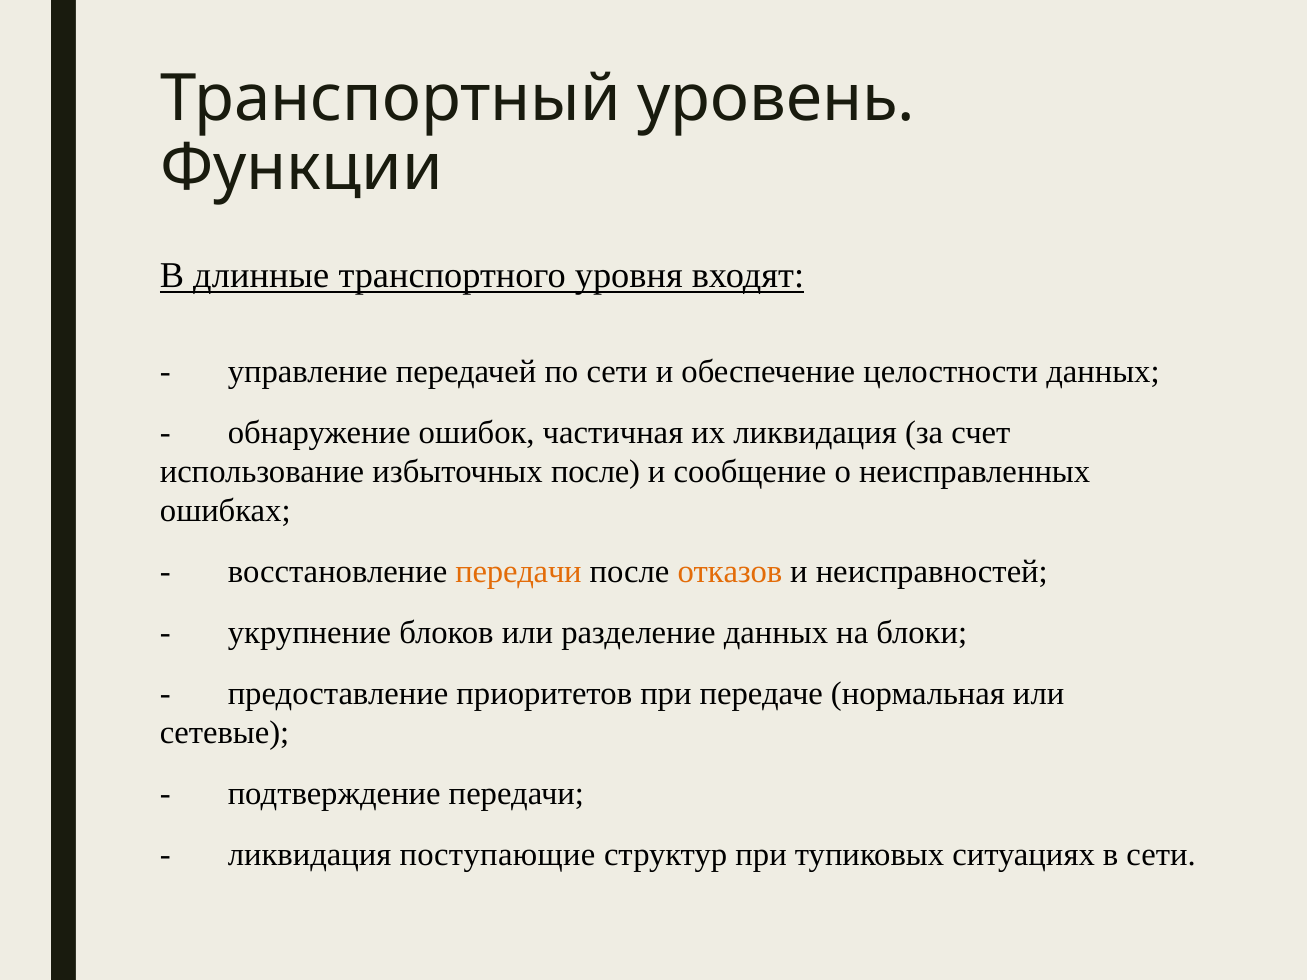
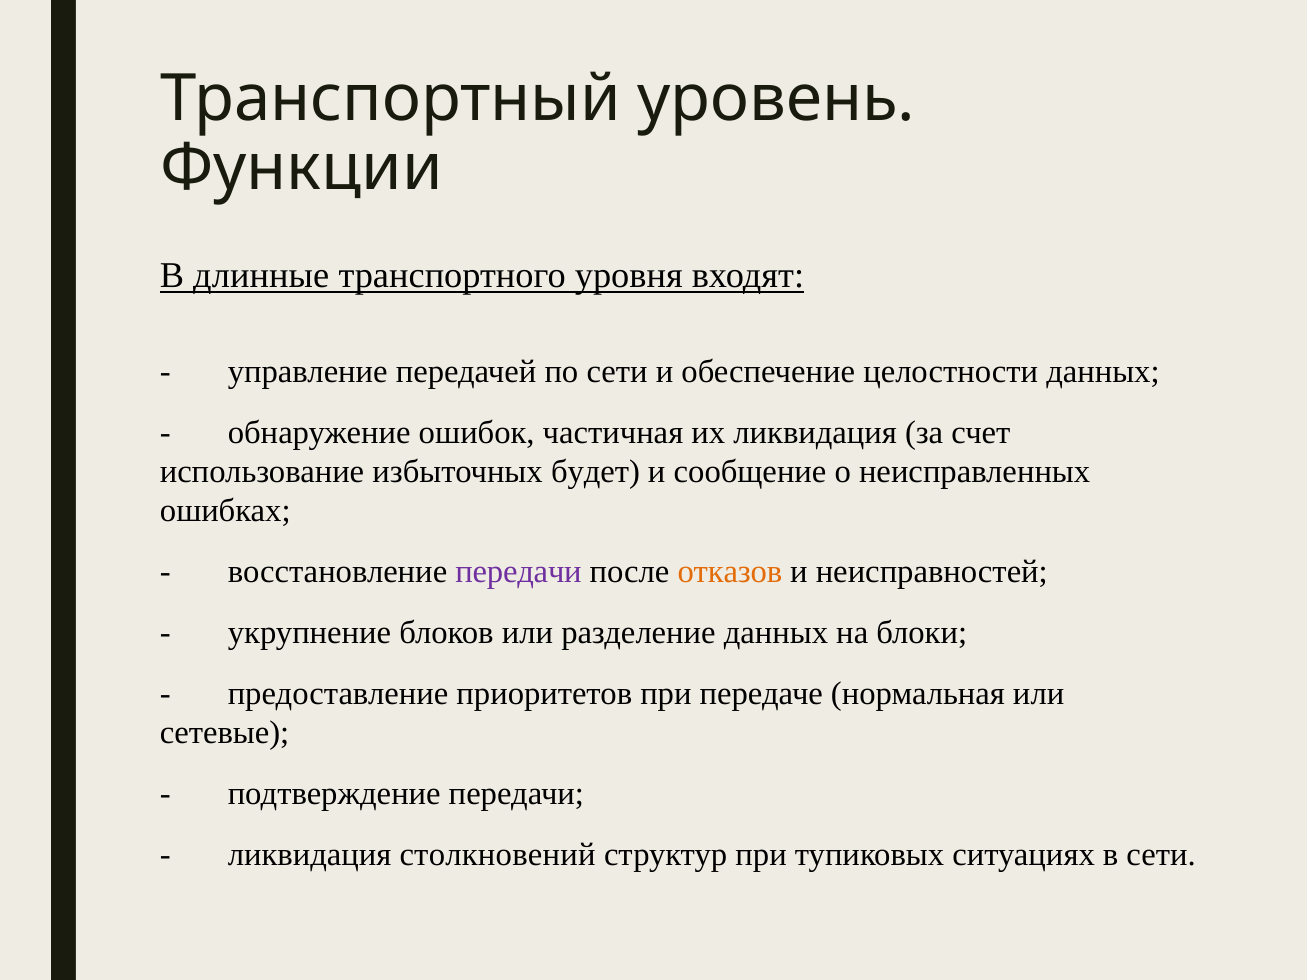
избыточных после: после -> будет (595, 472)
передачи colour: orange -> purple (519, 572)
поступающие: поступающие -> столкновений (498, 855)
